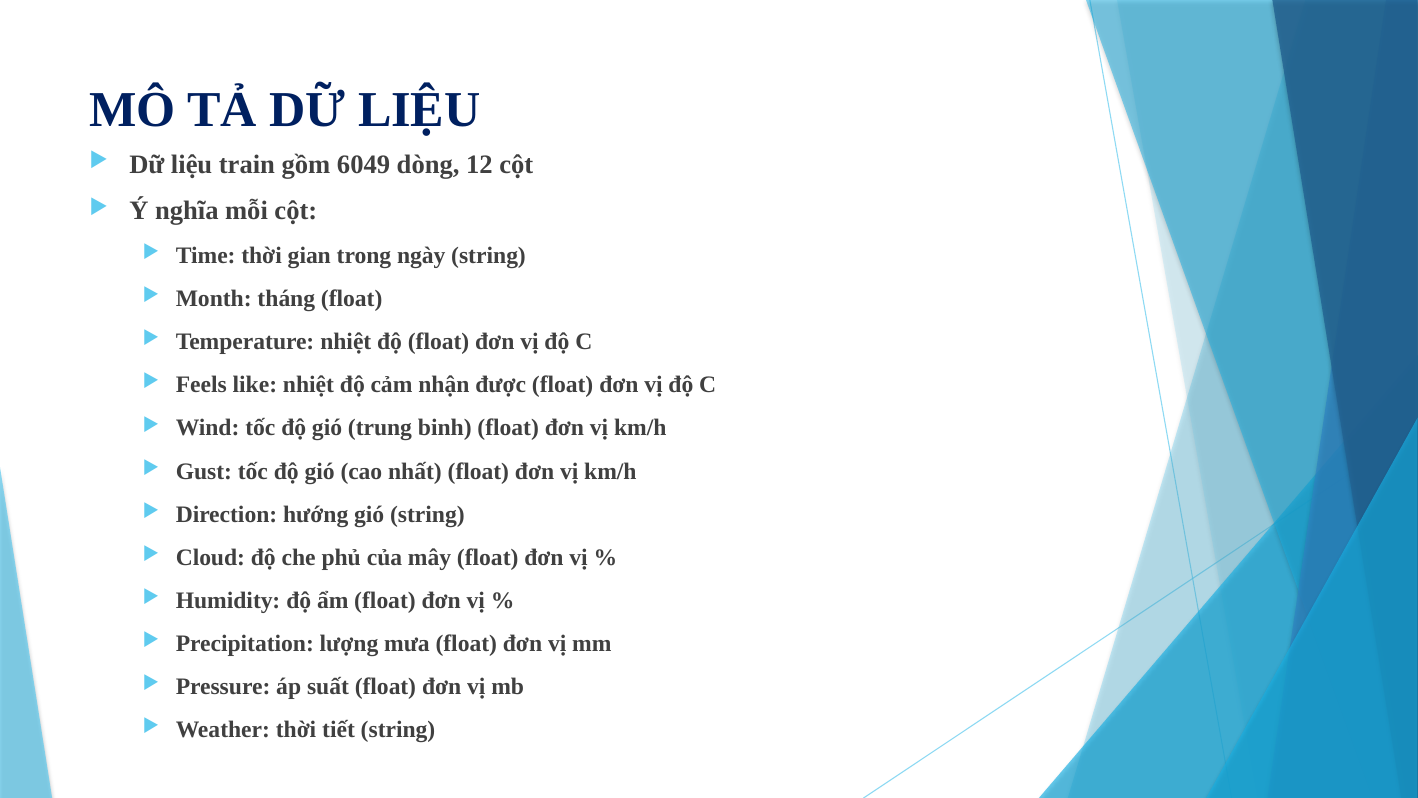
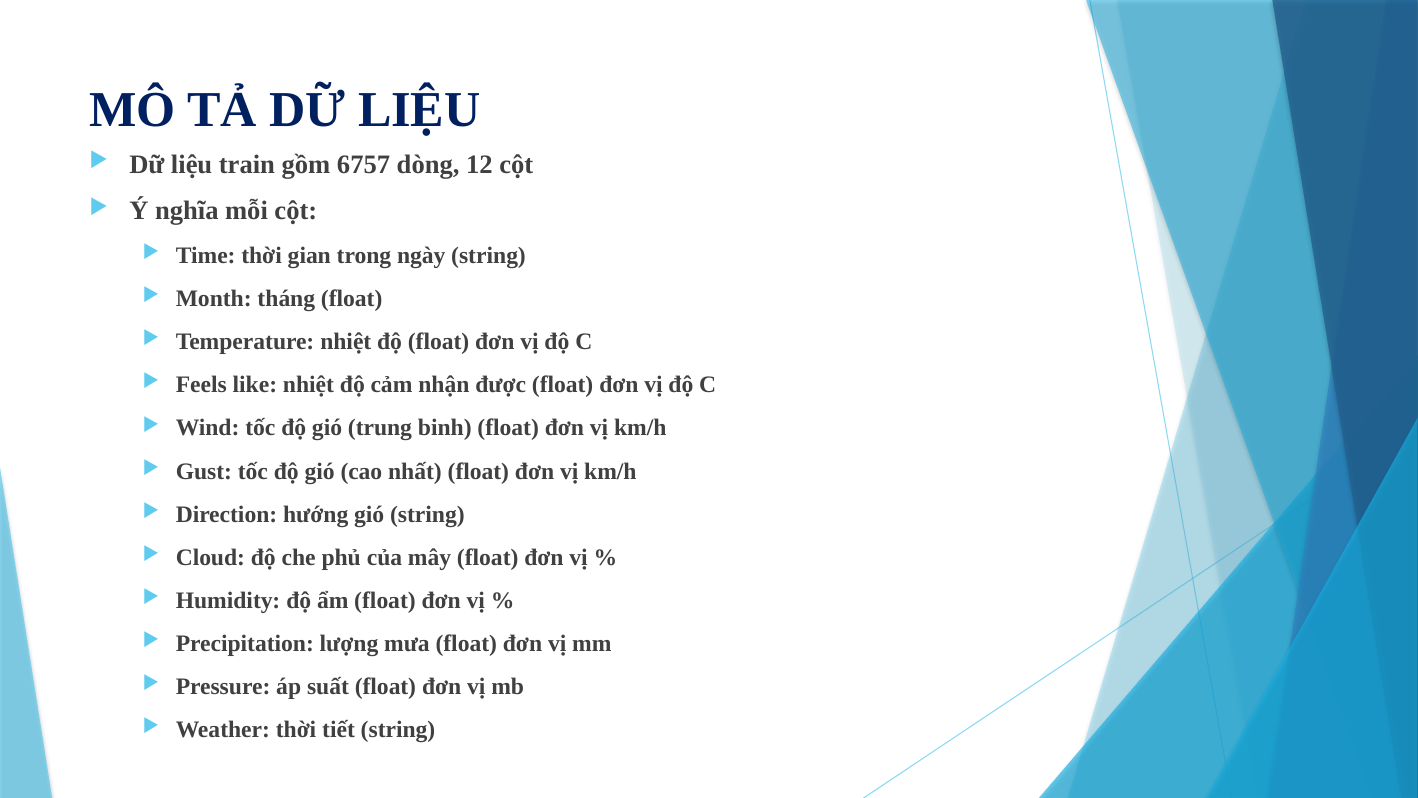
6049: 6049 -> 6757 (364, 164)
